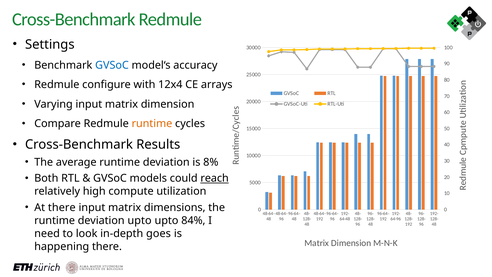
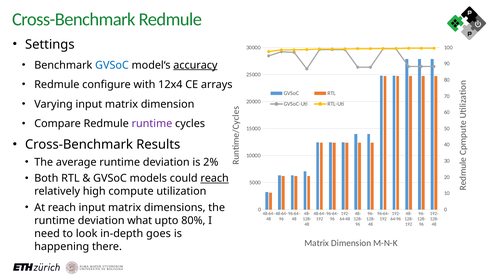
accuracy underline: none -> present (195, 65)
runtime colour: orange -> purple (152, 124)
8%: 8% -> 2% (211, 162)
At there: there -> reach (62, 208)
deviation upto: upto -> what (140, 221)
84%: 84% -> 80% (193, 221)
